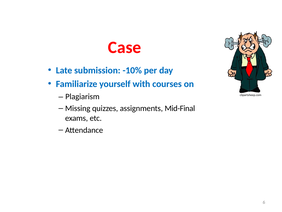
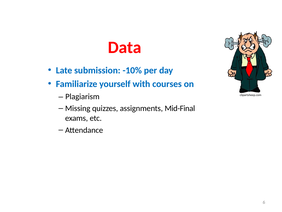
Case: Case -> Data (125, 47)
